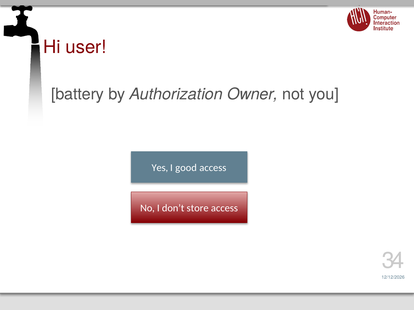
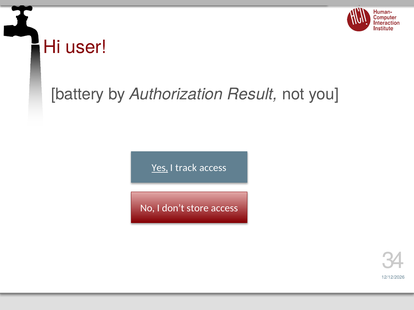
Owner: Owner -> Result (252, 94)
Yes underline: none -> present (160, 168)
good: good -> track (186, 168)
